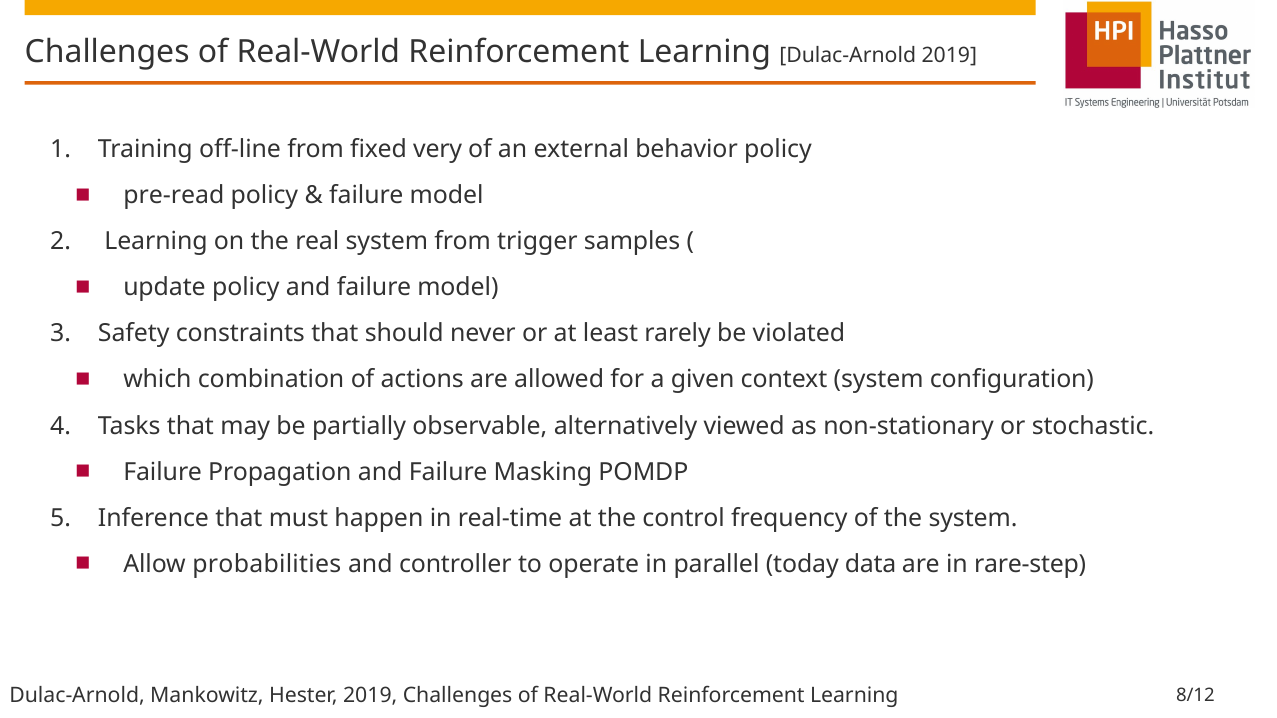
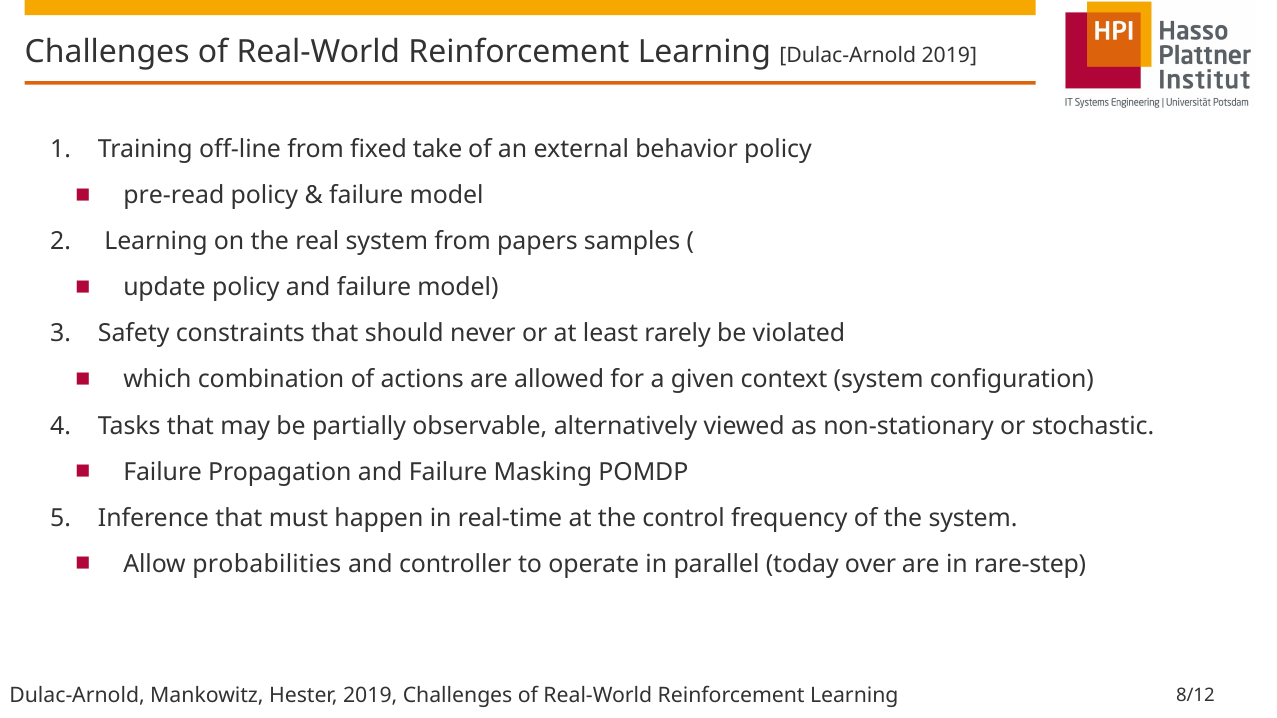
very: very -> take (438, 149)
trigger: trigger -> papers (537, 242)
data: data -> over (871, 564)
